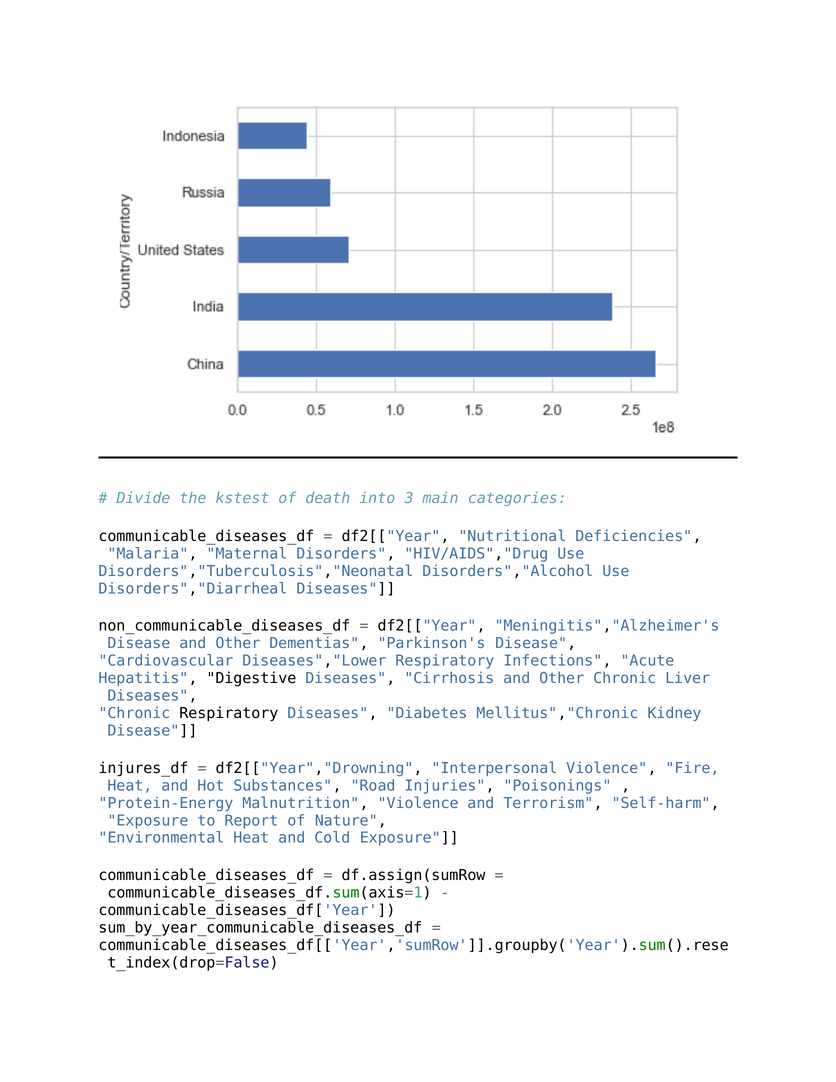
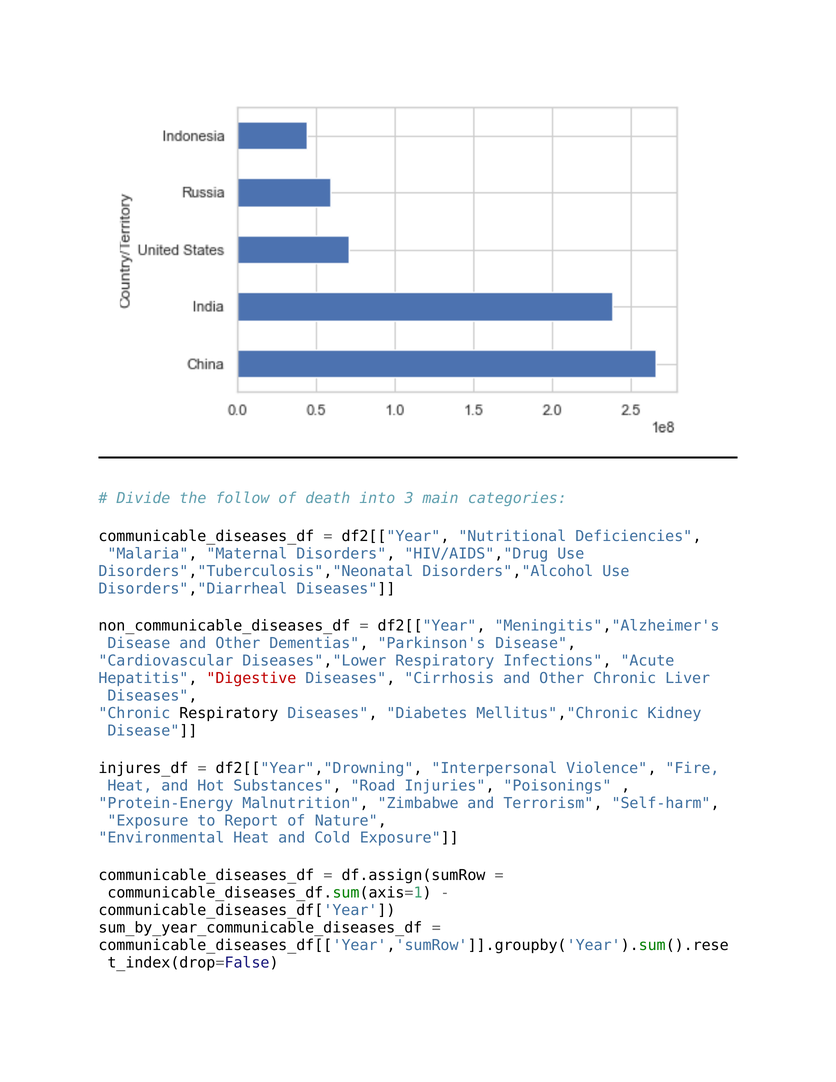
kstest: kstest -> follow (242, 498)
Digestive colour: black -> red (251, 678)
Malnutrition Violence: Violence -> Zimbabwe (418, 803)
